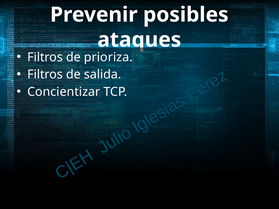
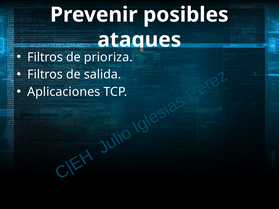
Concientizar: Concientizar -> Aplicaciones (64, 92)
